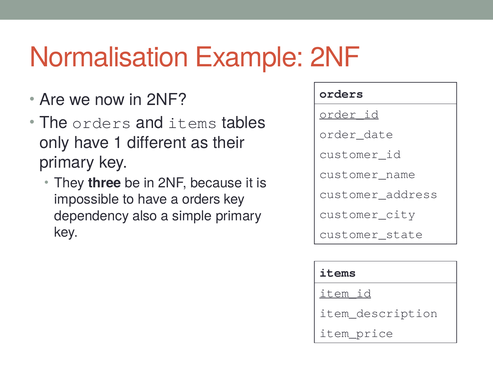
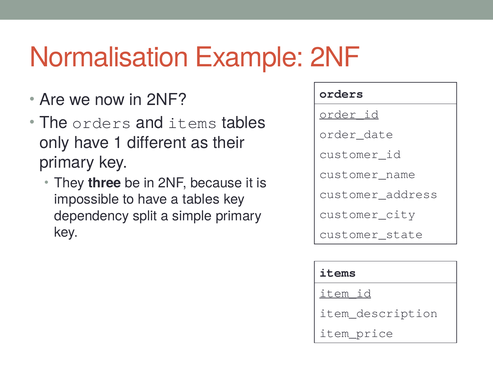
a orders: orders -> tables (201, 199)
also: also -> split (145, 216)
